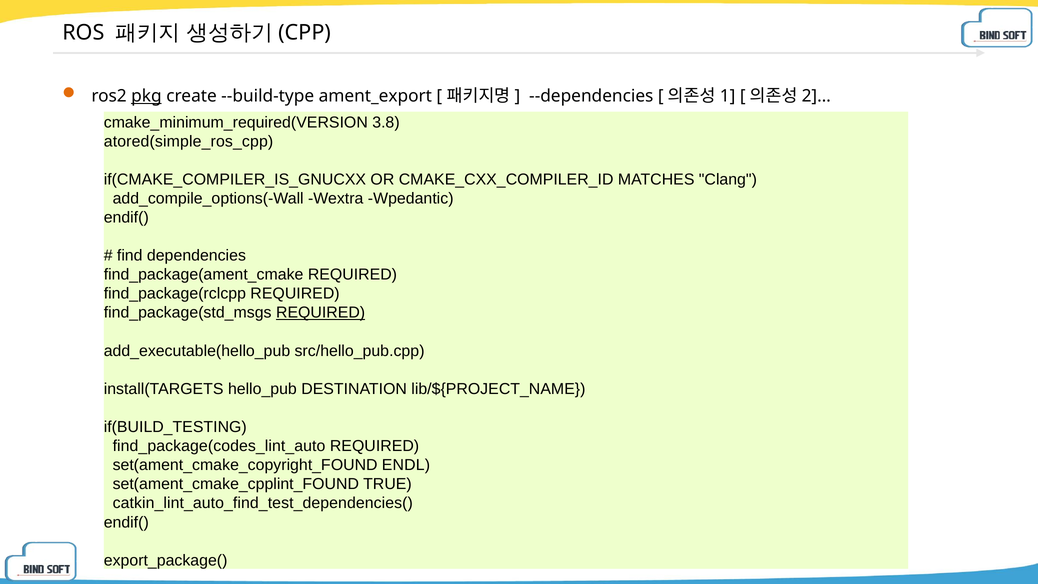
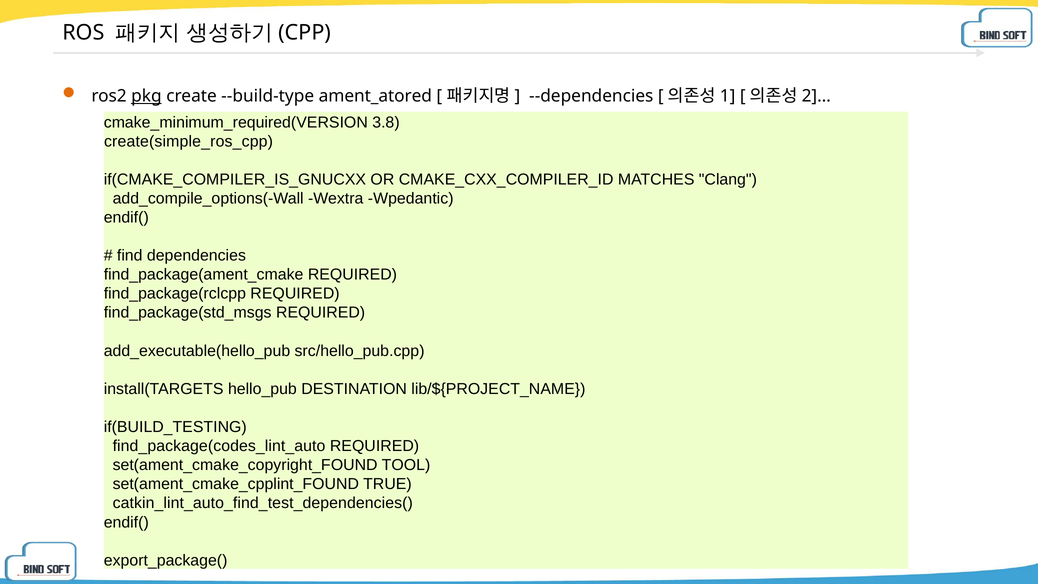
ament_export: ament_export -> ament_atored (375, 96)
atored(simple_ros_cpp: atored(simple_ros_cpp -> create(simple_ros_cpp (189, 141)
REQUIRED underline: present -> none (321, 313)
ENDL: ENDL -> TOOL (406, 465)
